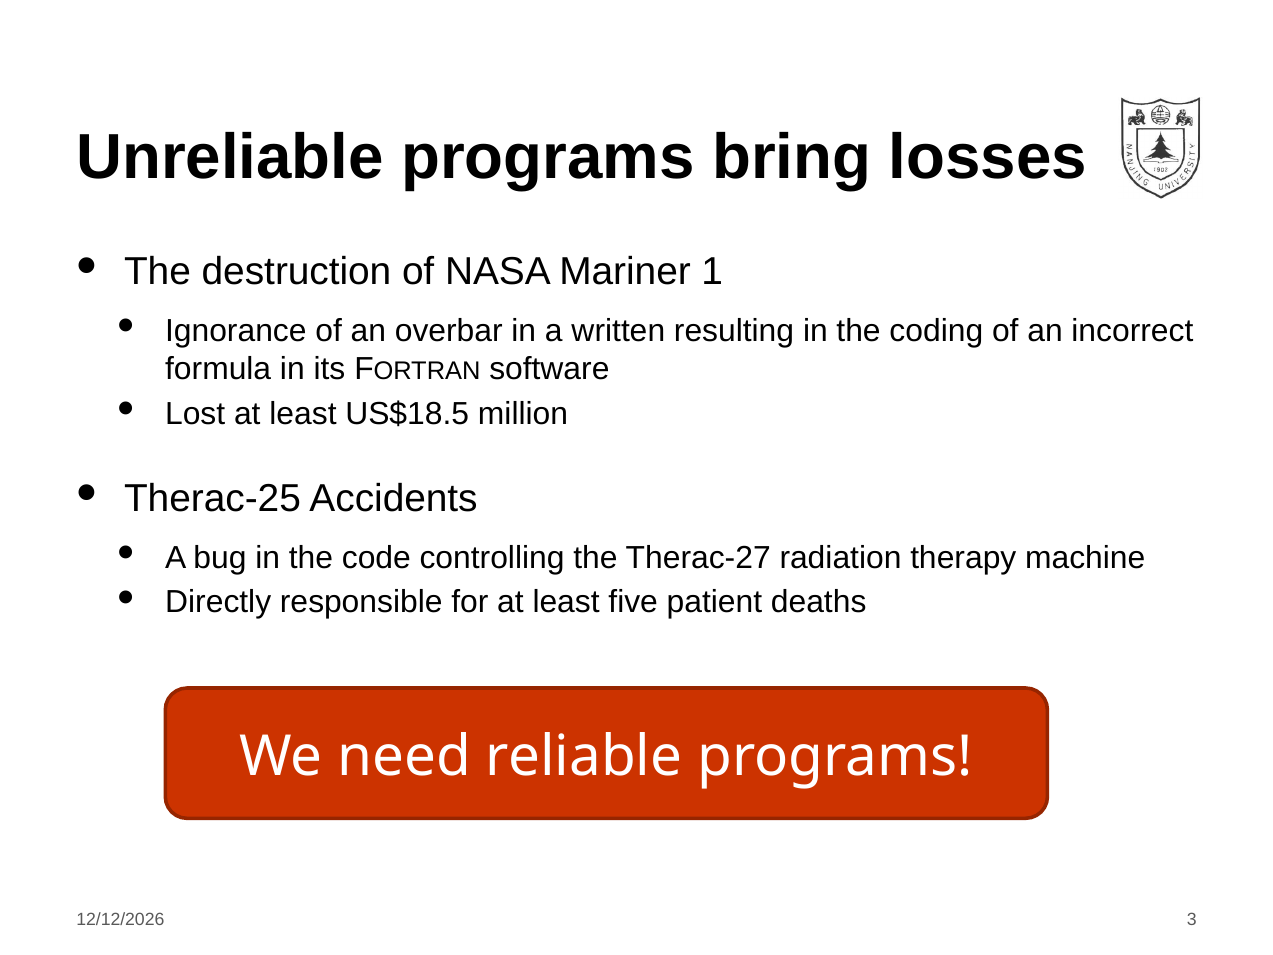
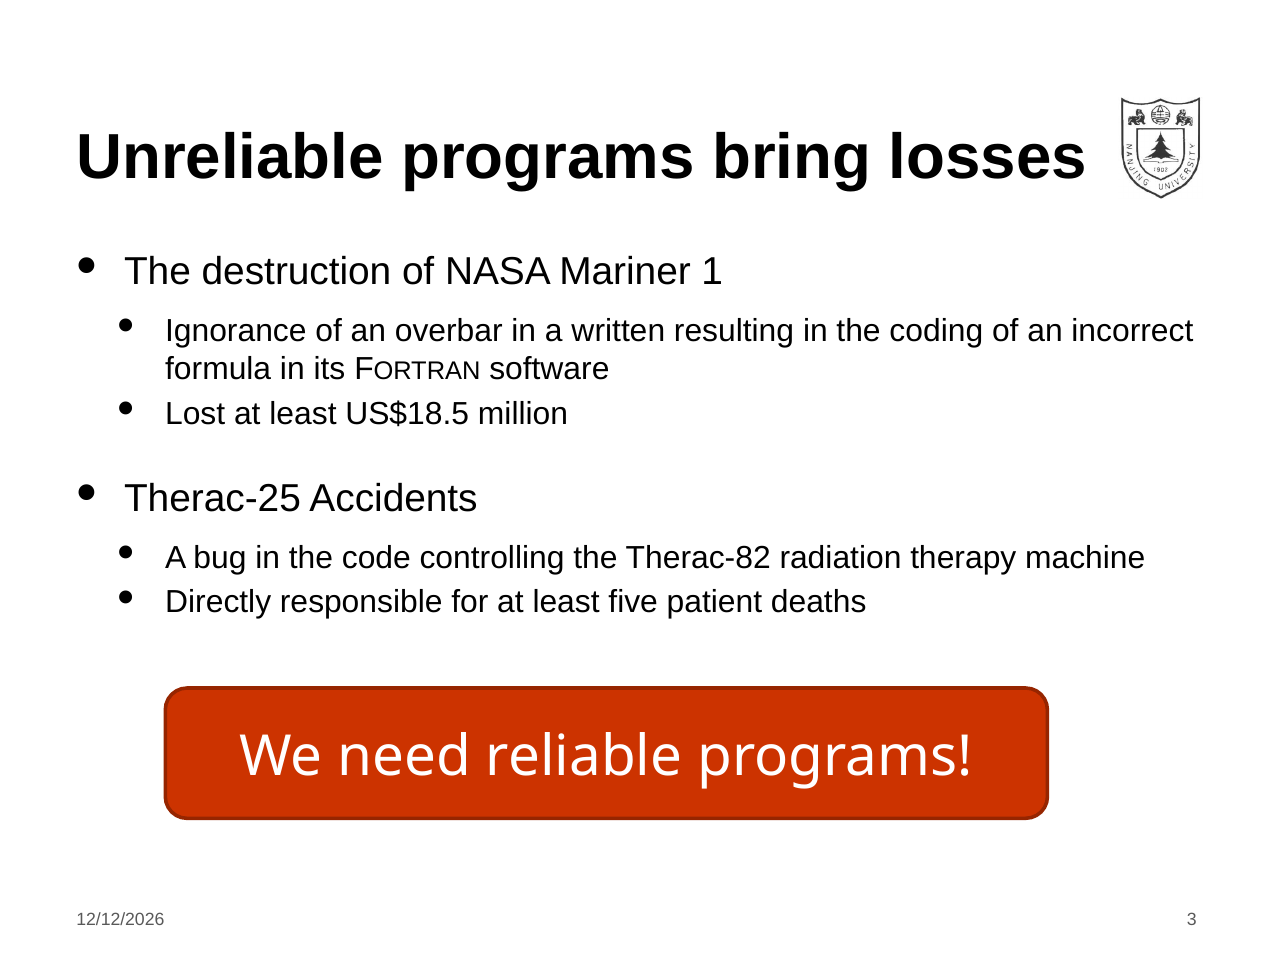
Therac-27: Therac-27 -> Therac-82 (698, 558)
